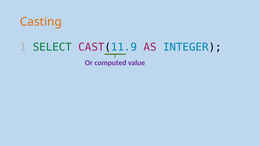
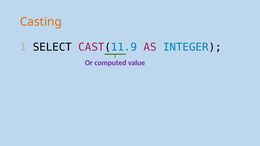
SELECT colour: green -> black (52, 47)
